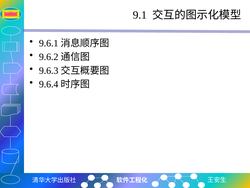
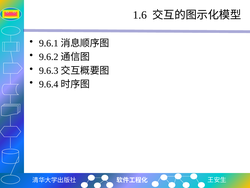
9.1: 9.1 -> 1.6 (140, 15)
